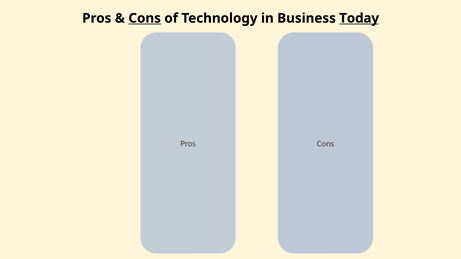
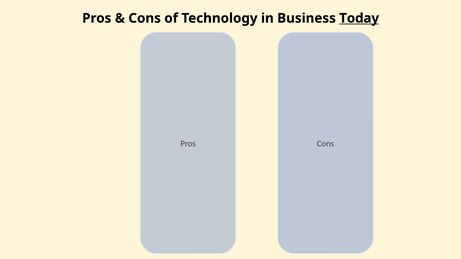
Cons underline: present -> none (145, 18)
